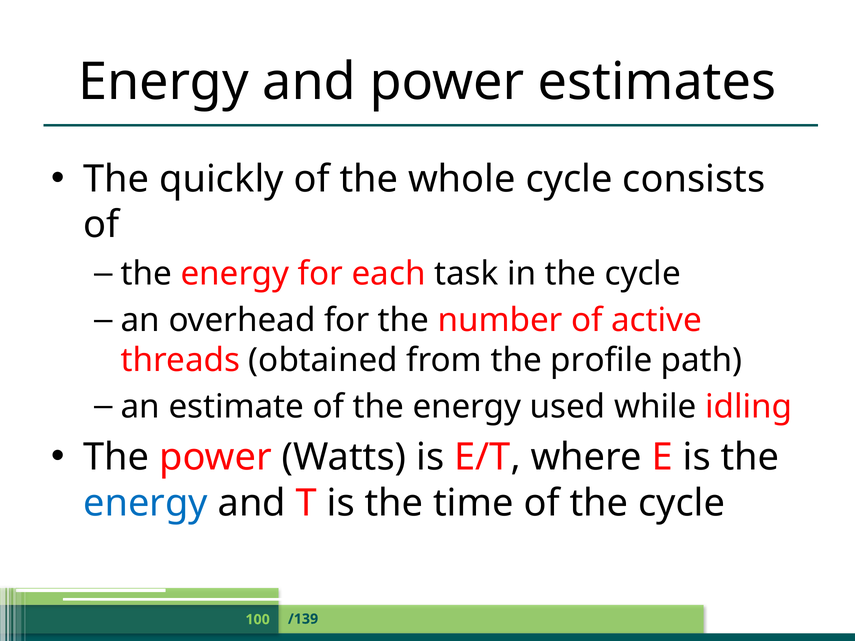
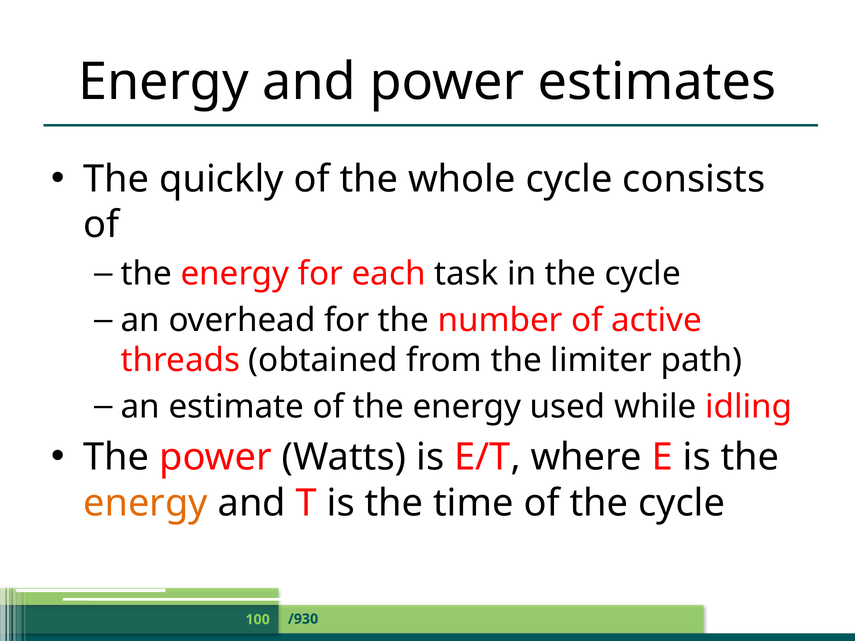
profile: profile -> limiter (601, 360)
energy colour: blue -> orange (146, 503)
/139: /139 -> /930 (303, 619)
